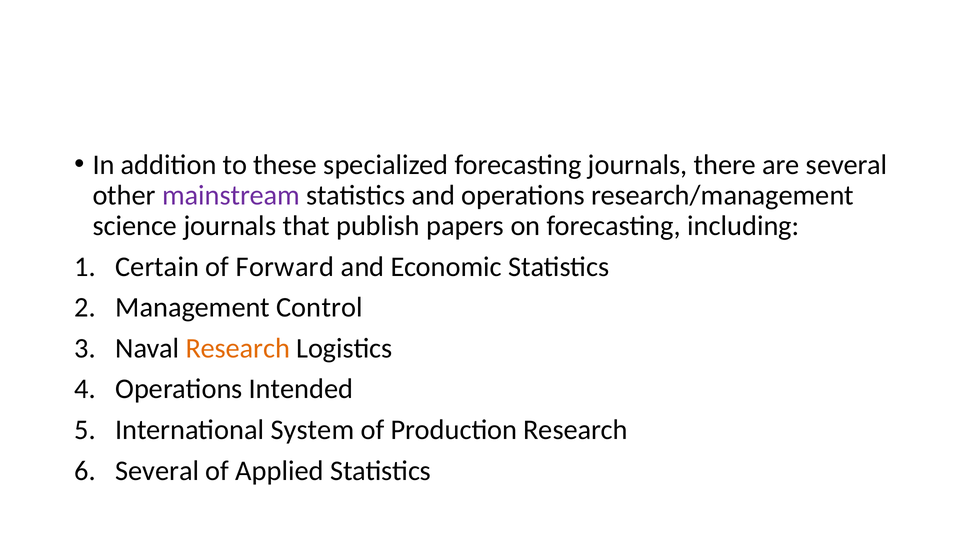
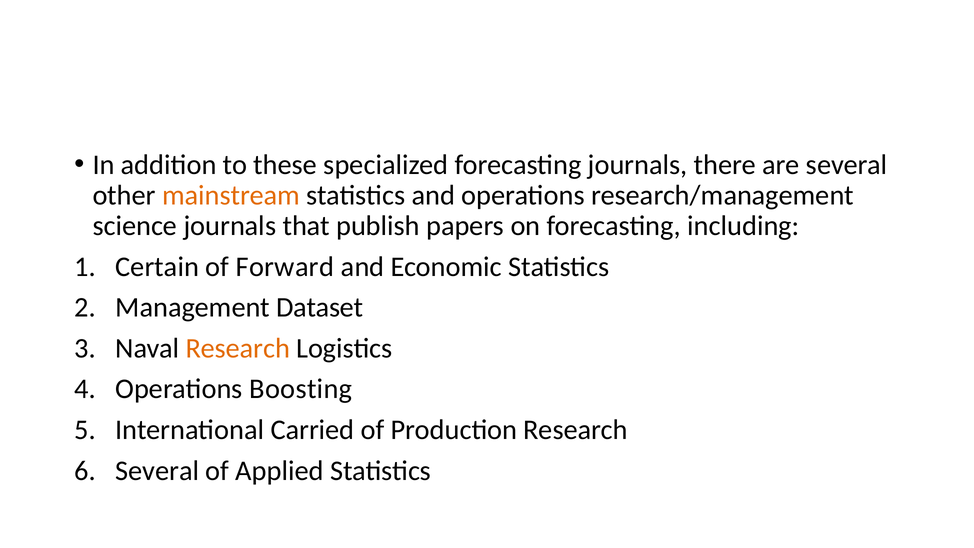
mainstream colour: purple -> orange (231, 195)
Control: Control -> Dataset (320, 307)
Intended: Intended -> Boosting (301, 389)
System: System -> Carried (313, 430)
